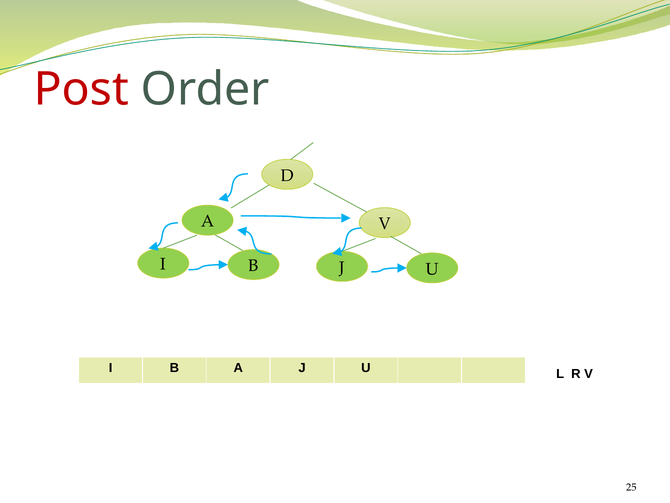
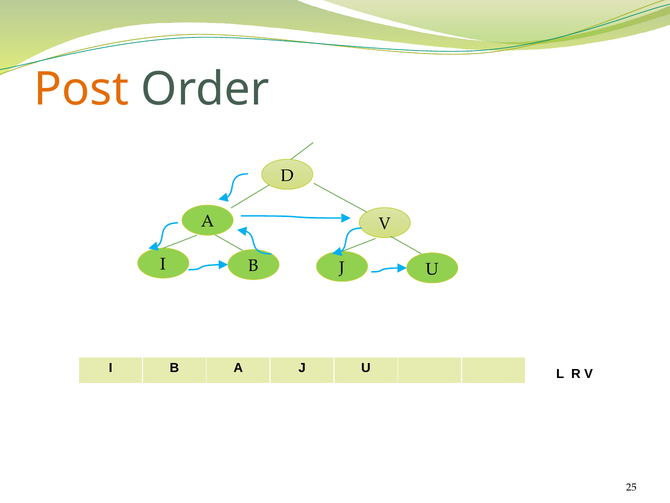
Post colour: red -> orange (81, 89)
